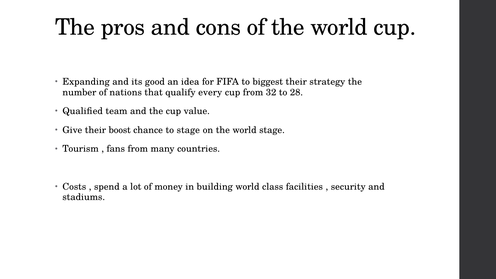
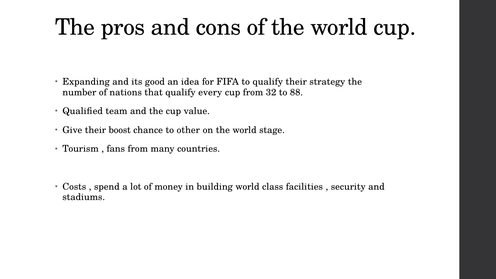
to biggest: biggest -> qualify (268, 82)
28: 28 -> 88 (296, 92)
to stage: stage -> other (188, 130)
